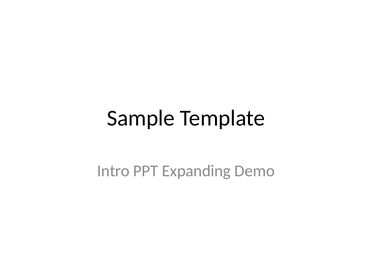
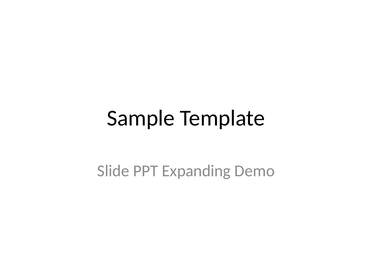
Intro: Intro -> Slide (113, 171)
